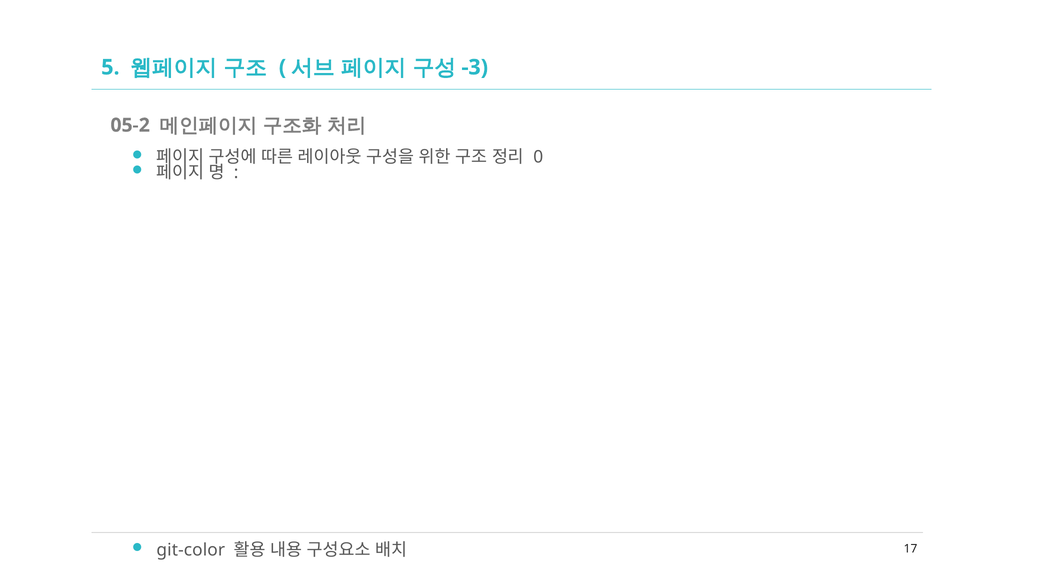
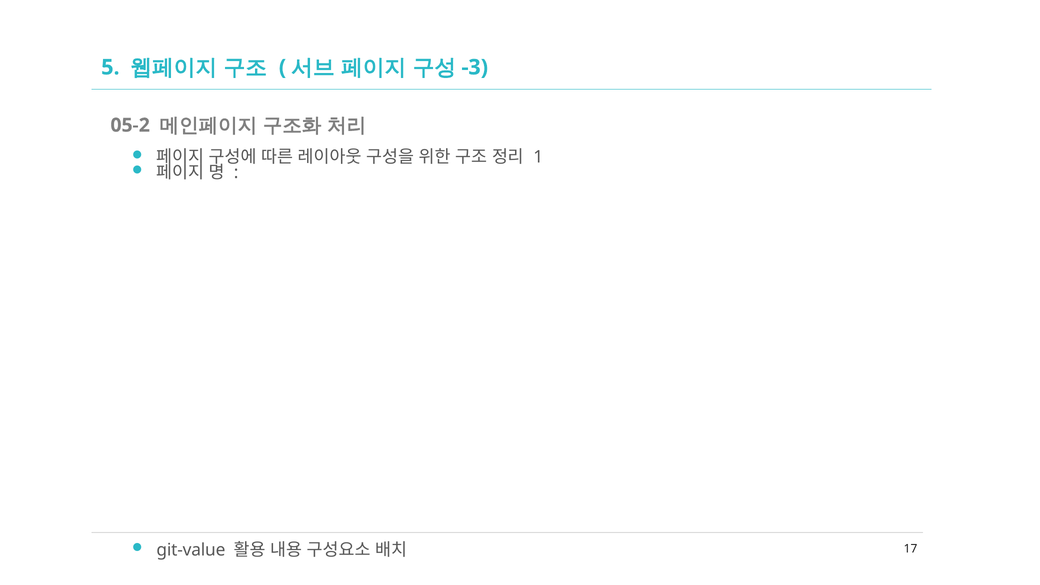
0: 0 -> 1 (538, 157)
git-color: git-color -> git-value (191, 550)
